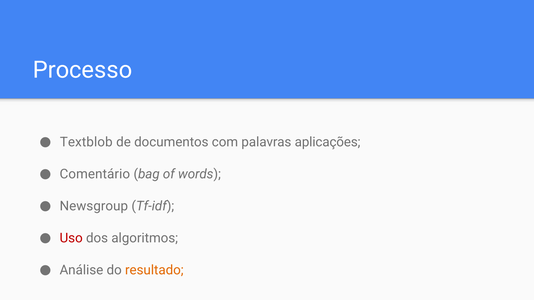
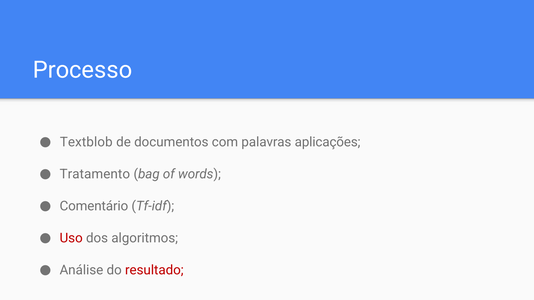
Comentário: Comentário -> Tratamento (95, 174)
Newsgroup: Newsgroup -> Comentário (94, 206)
resultado colour: orange -> red (154, 271)
